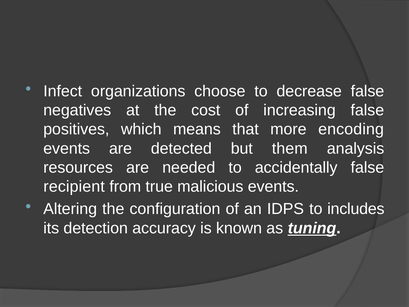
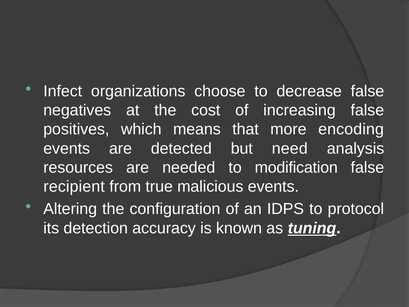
them: them -> need (290, 148)
accidentally: accidentally -> modification (296, 167)
includes: includes -> protocol (356, 209)
